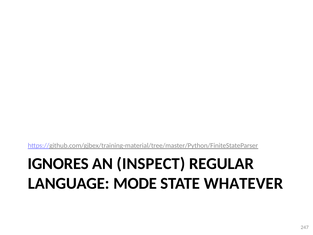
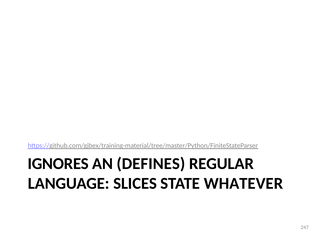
INSPECT: INSPECT -> DEFINES (151, 163)
MODE: MODE -> SLICES (135, 183)
